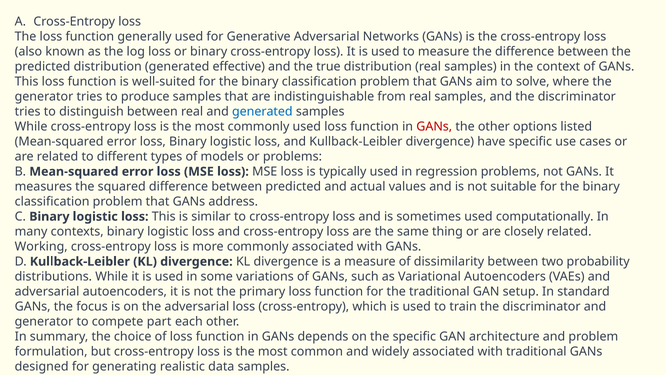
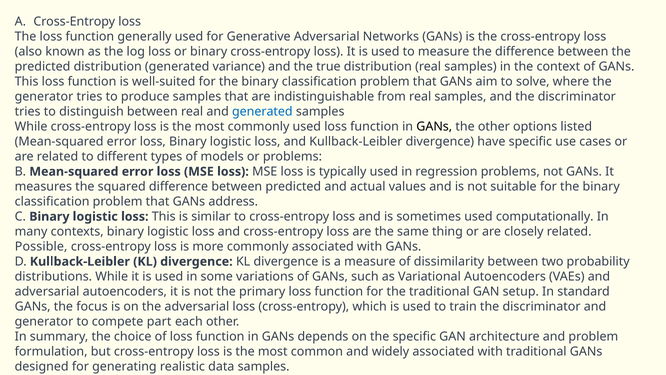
effective: effective -> variance (239, 67)
GANs colour: red -> black (434, 126)
Working: Working -> Possible (41, 246)
